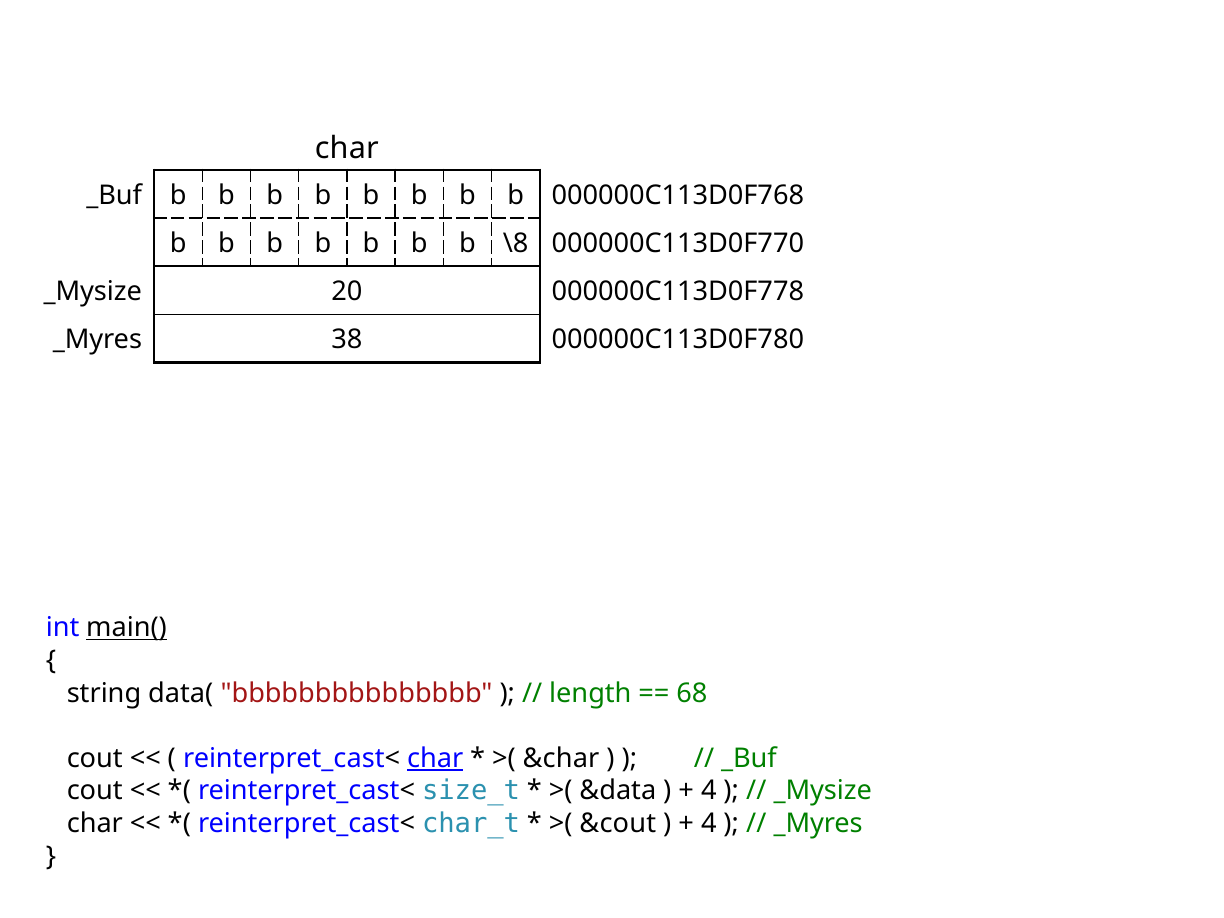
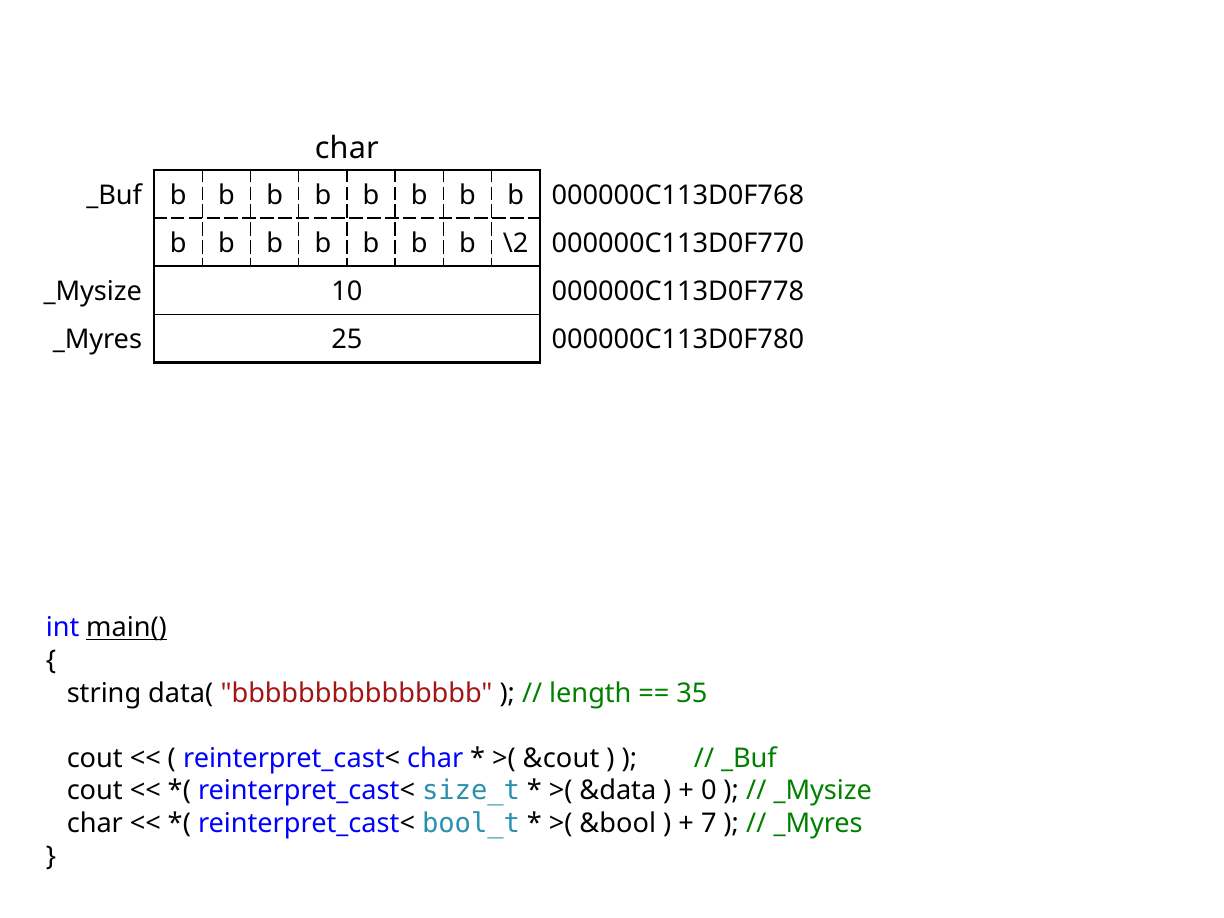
\8: \8 -> \2 (516, 244)
20: 20 -> 10 (347, 292)
38: 38 -> 25 (347, 340)
68: 68 -> 35 (692, 693)
char underline: present -> none (435, 758)
&char: &char -> &cout (561, 758)
4: 4 -> 0 (709, 791)
char_t: char_t -> bool_t (471, 824)
&cout: &cout -> &bool (618, 824)
4: 4 -> 7 (709, 824)
